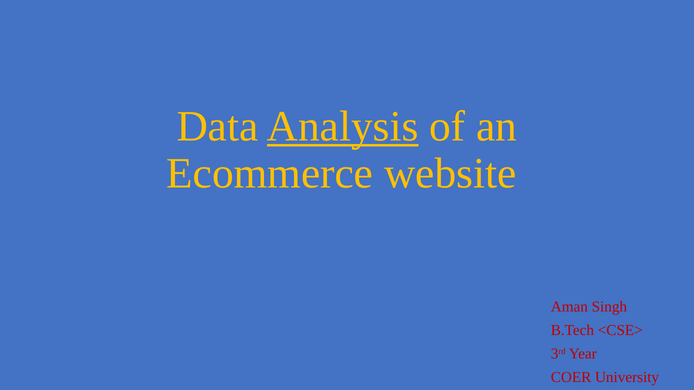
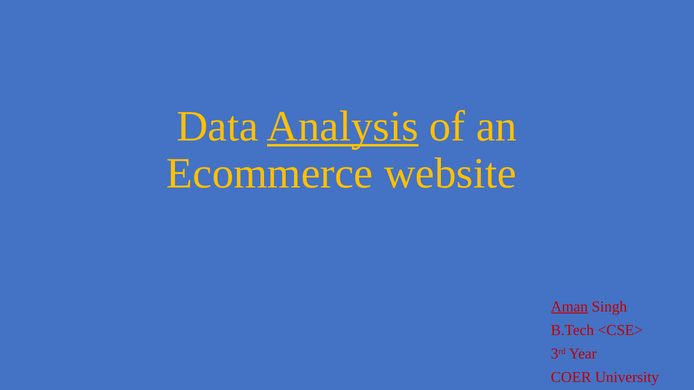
Aman underline: none -> present (569, 307)
